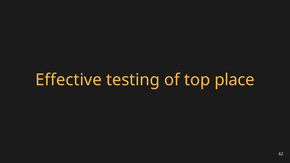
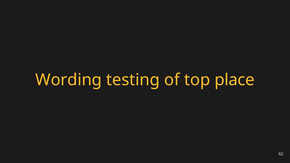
Effective: Effective -> Wording (69, 80)
